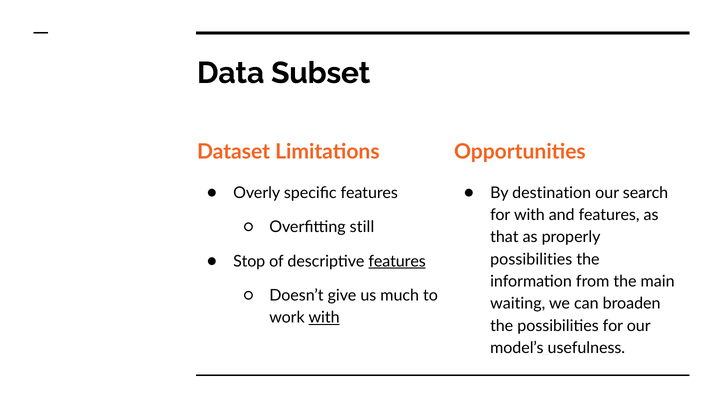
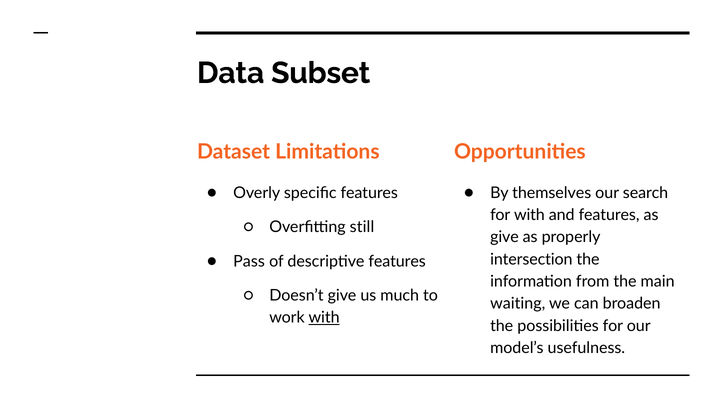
destination: destination -> themselves (552, 193)
that: that -> give (504, 237)
possibilities: possibilities -> intersection (531, 259)
Stop: Stop -> Pass (249, 261)
features underline: present -> none (397, 261)
